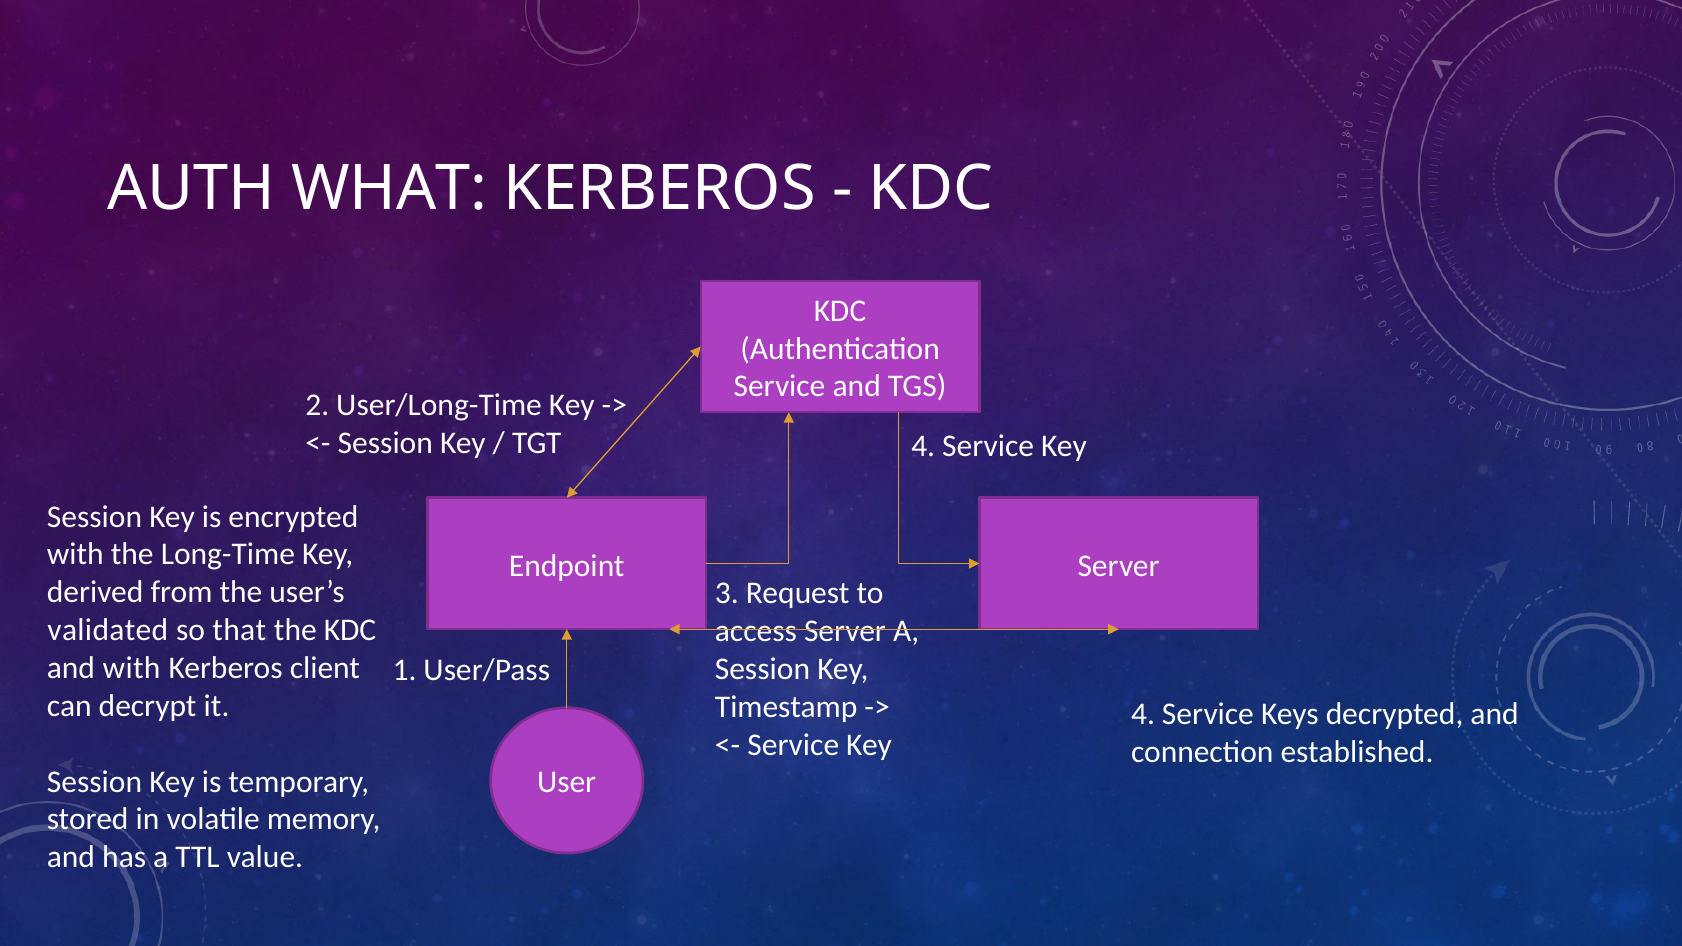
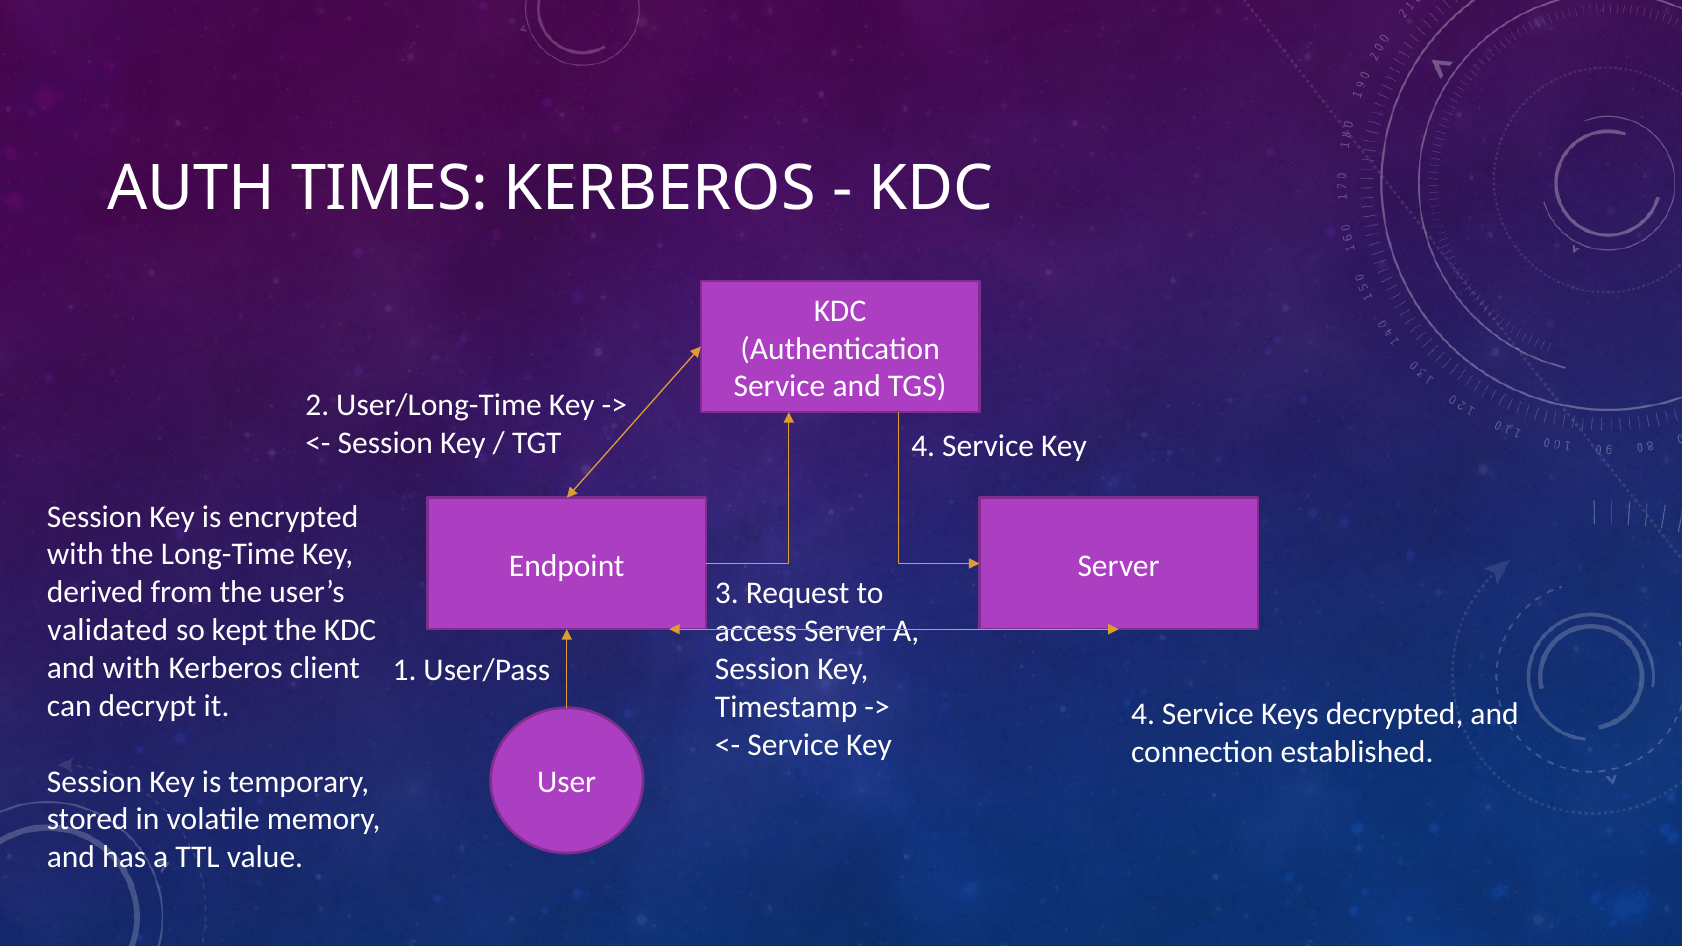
WHAT: WHAT -> TIMES (390, 189)
that: that -> kept (240, 630)
